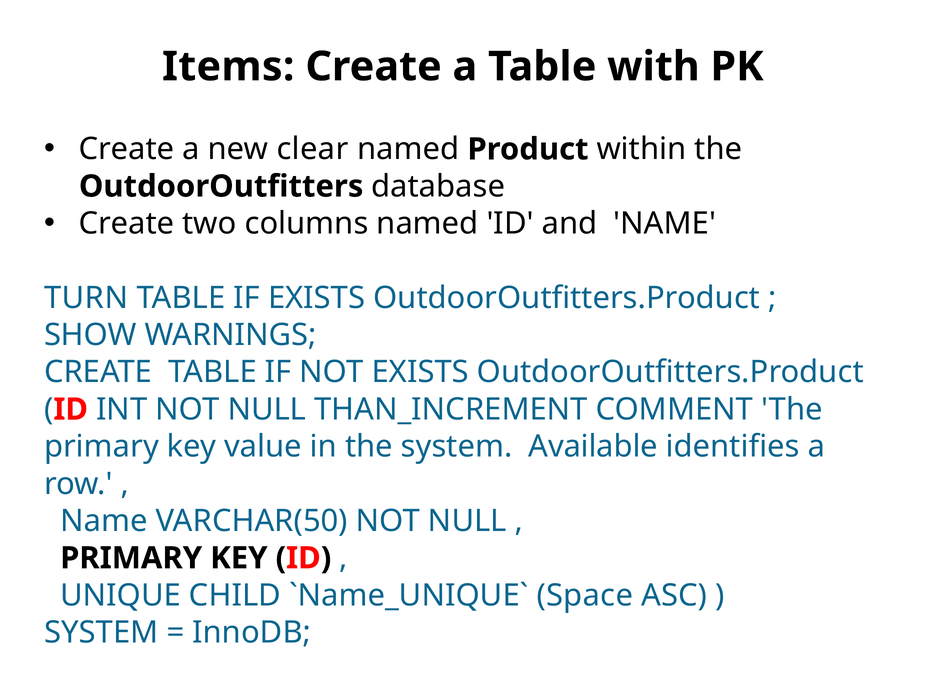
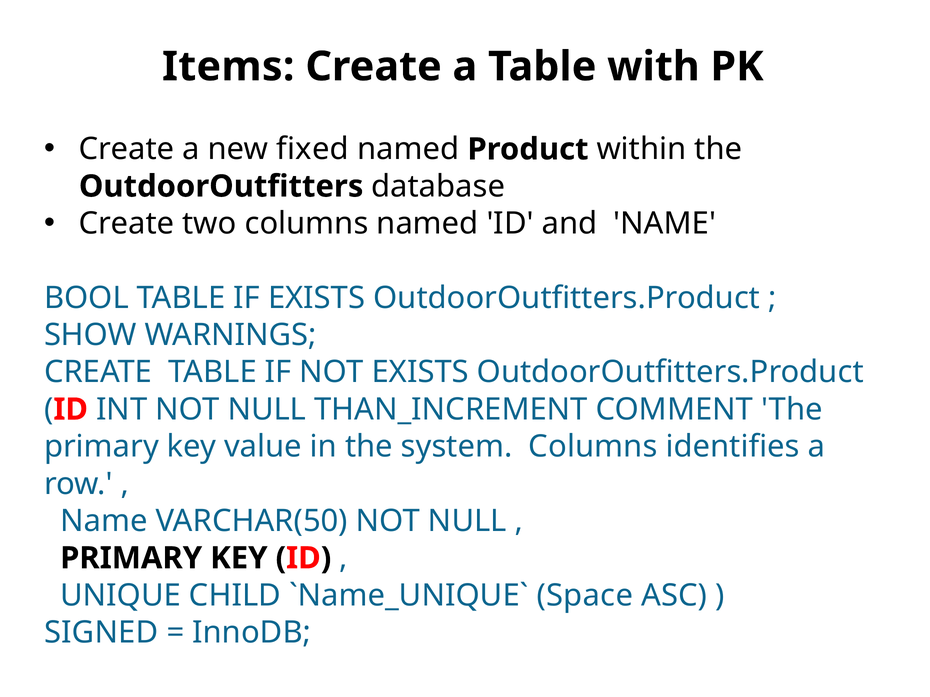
clear: clear -> fixed (313, 149)
TURN: TURN -> BOOL (86, 298)
system Available: Available -> Columns (593, 447)
SYSTEM: SYSTEM -> SIGNED (101, 633)
